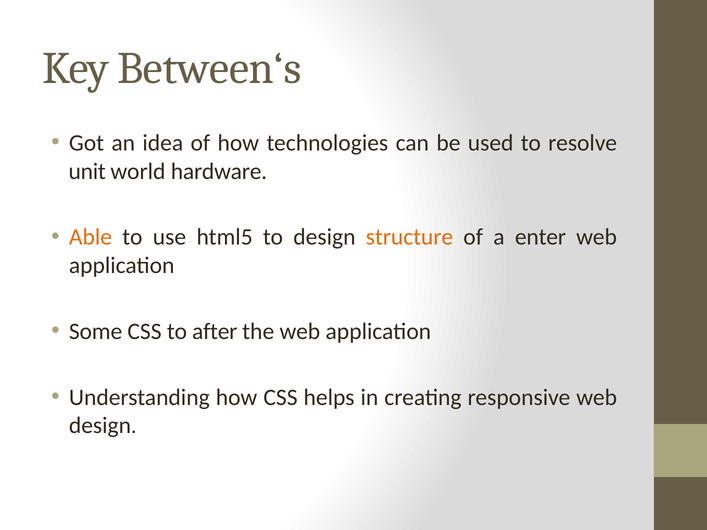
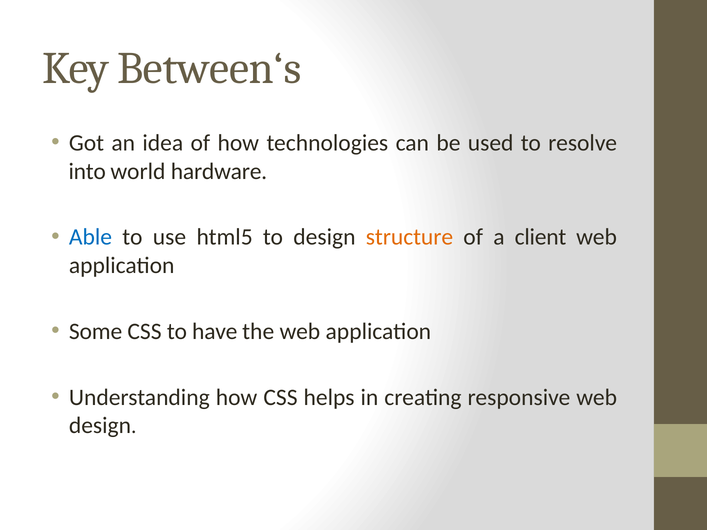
unit: unit -> into (87, 171)
Able colour: orange -> blue (90, 237)
enter: enter -> client (541, 237)
after: after -> have (215, 332)
